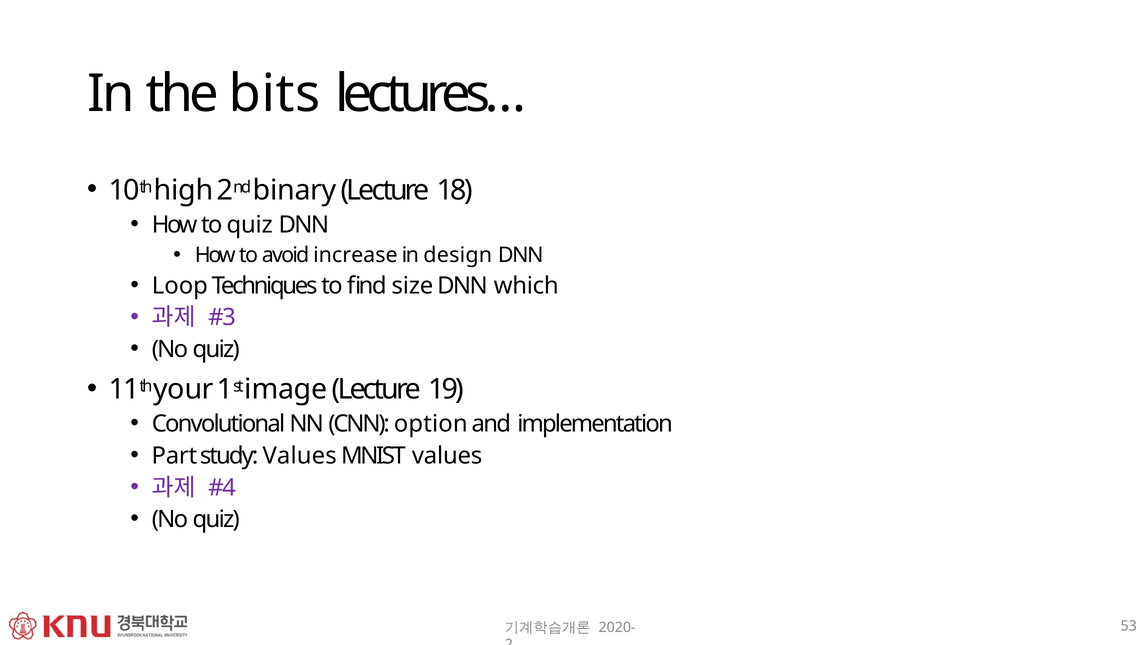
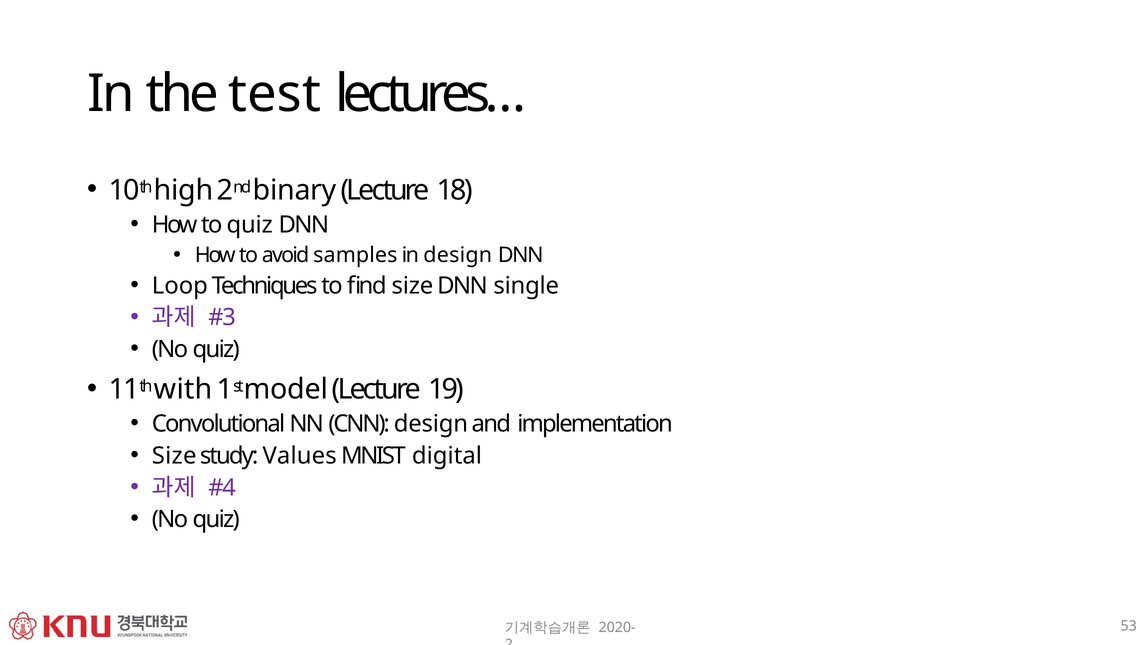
bits: bits -> test (275, 94)
increase: increase -> samples (355, 255)
which: which -> single (526, 285)
your: your -> with (183, 389)
image: image -> model (286, 389)
CNN option: option -> design (431, 424)
Part: Part -> Size (174, 455)
MNIST values: values -> digital (447, 455)
